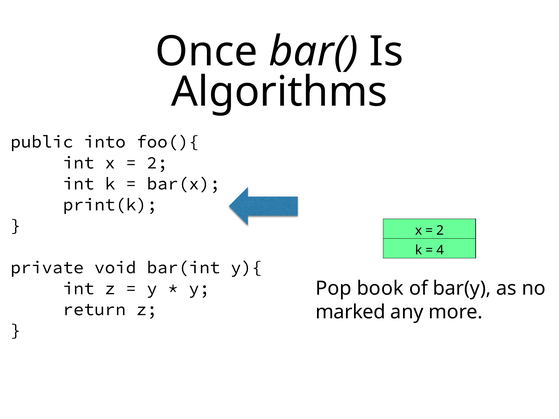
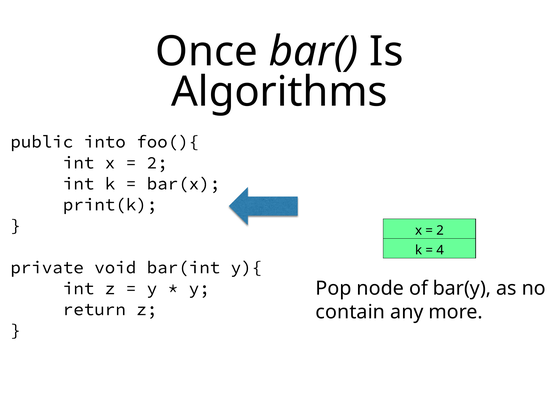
book: book -> node (380, 289)
marked: marked -> contain (350, 312)
